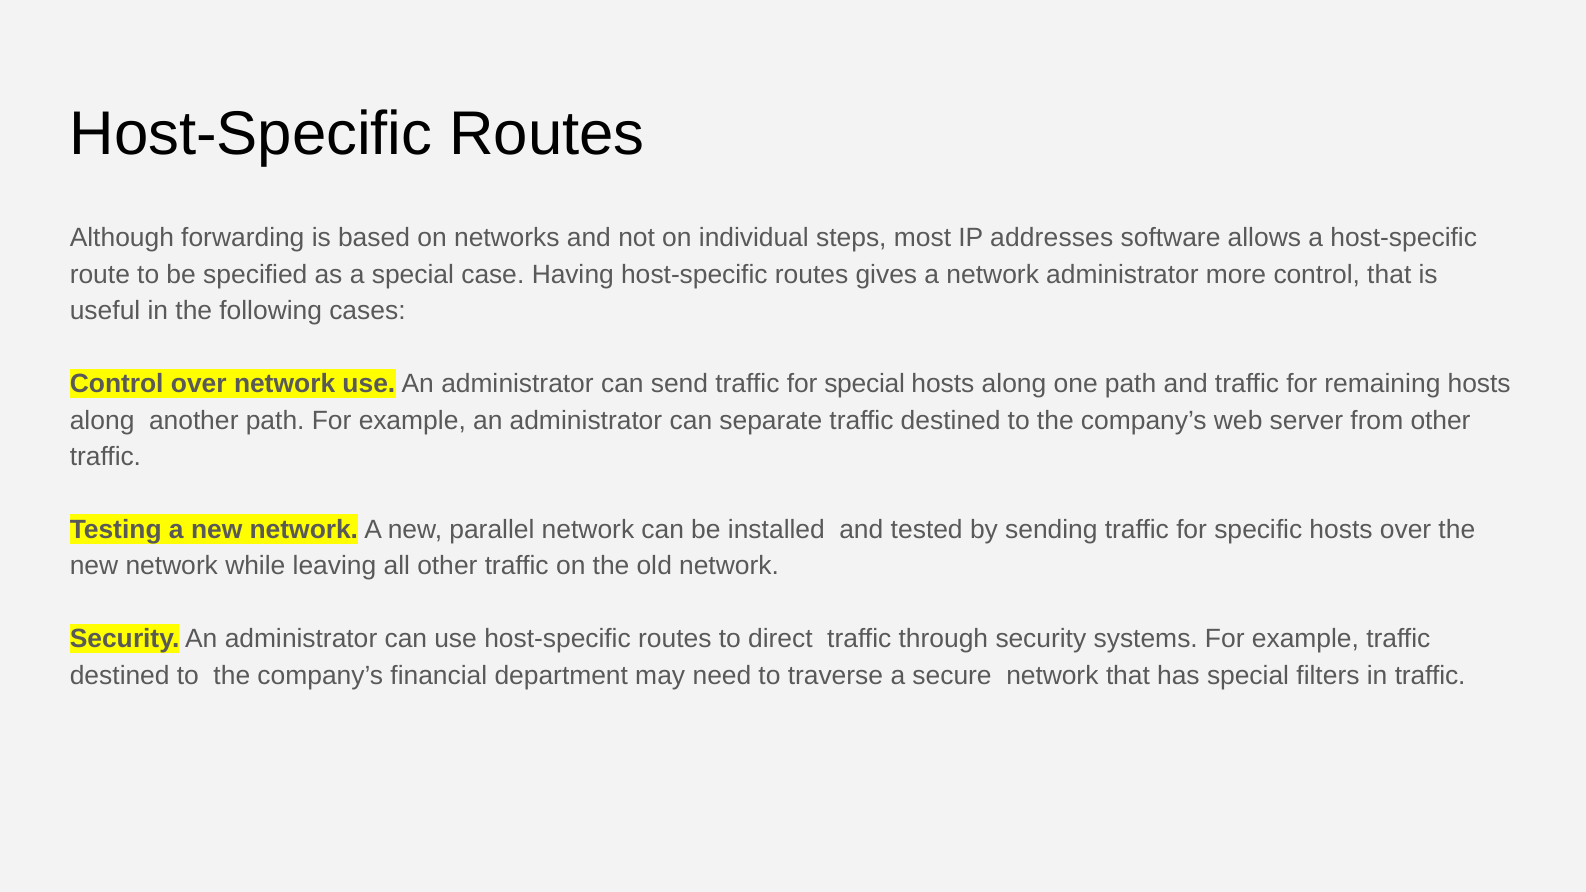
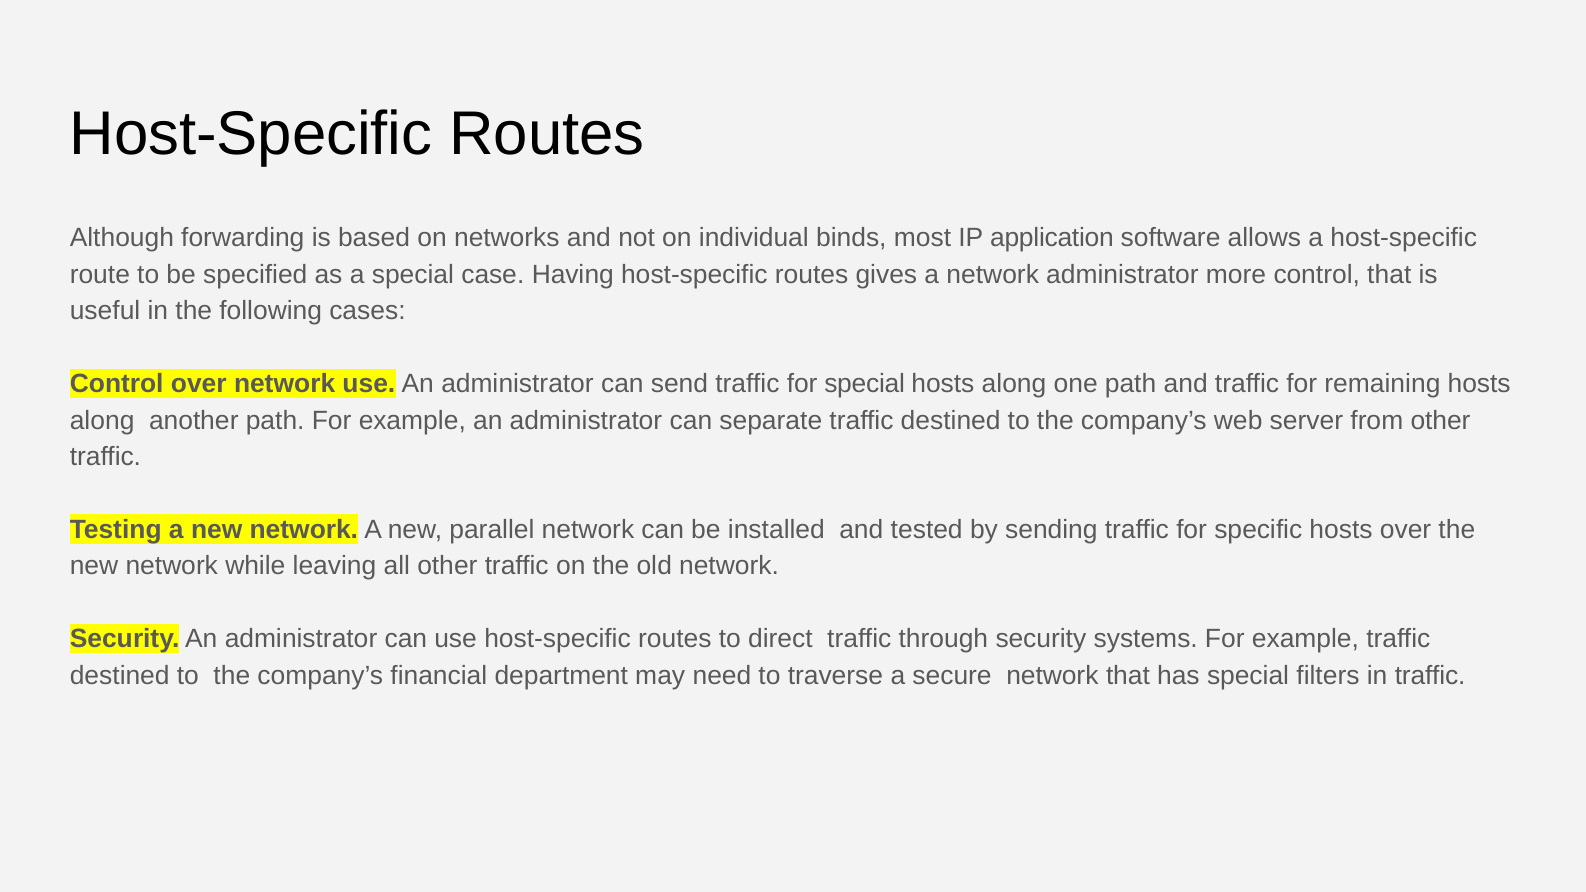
steps: steps -> binds (851, 238)
addresses: addresses -> application (1052, 238)
